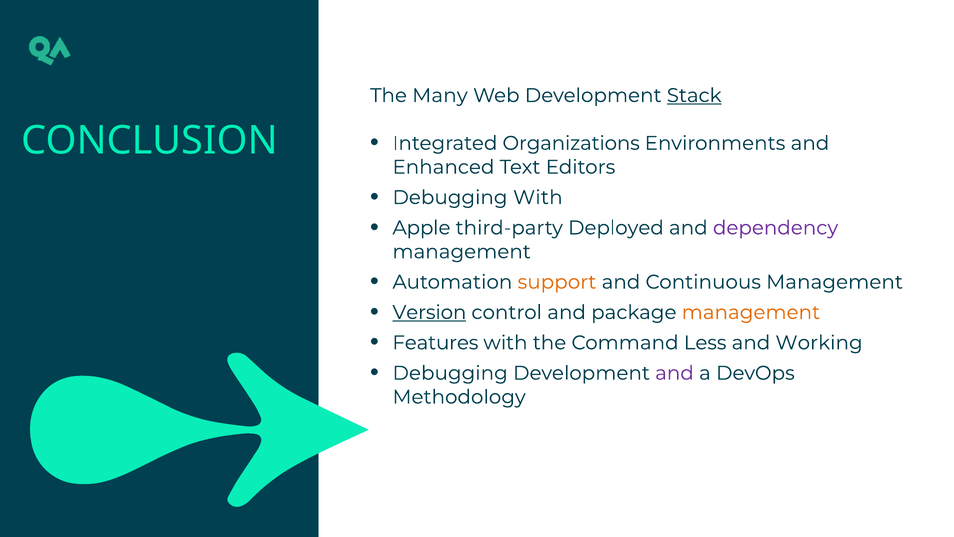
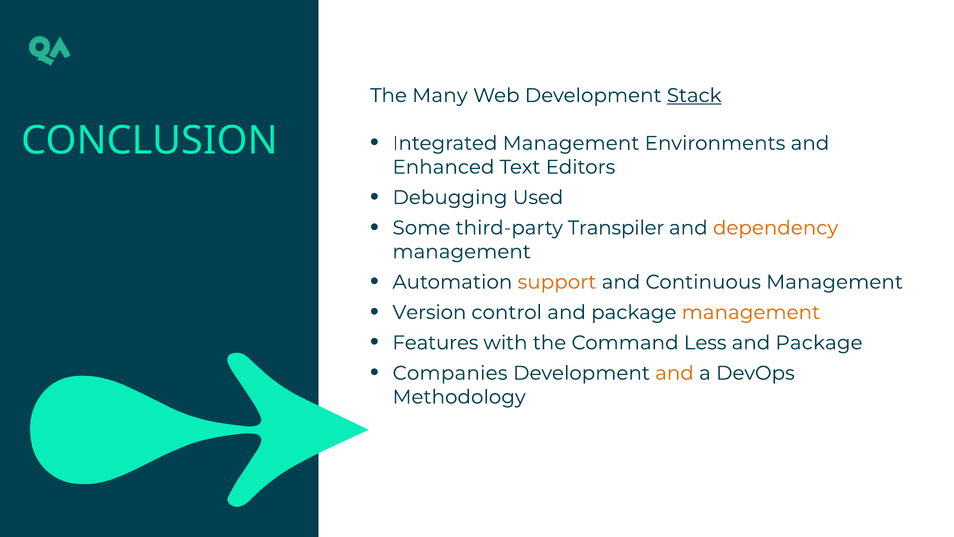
Integrated Organizations: Organizations -> Management (571, 143)
Debugging With: With -> Used (538, 197)
Apple: Apple -> Some (421, 228)
Deployed: Deployed -> Transpiler (616, 228)
dependency colour: purple -> orange (776, 228)
Version underline: present -> none (429, 312)
Working: Working -> Package (819, 343)
Debugging: Debugging -> Companies (450, 373)
and colour: purple -> orange (674, 373)
